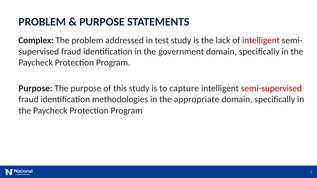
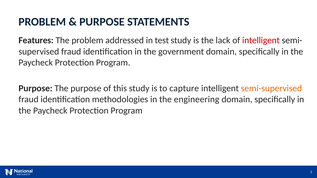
Complex: Complex -> Features (36, 41)
semi-supervised colour: red -> orange (271, 89)
appropriate: appropriate -> engineering (197, 100)
